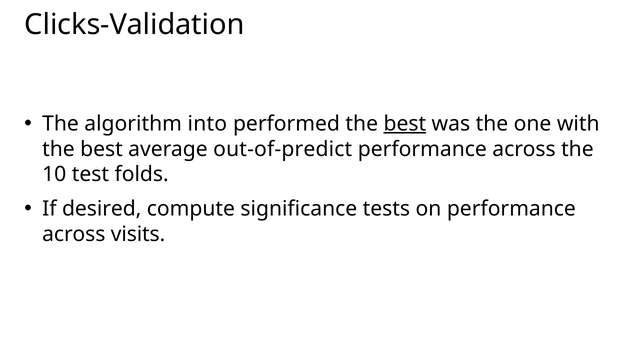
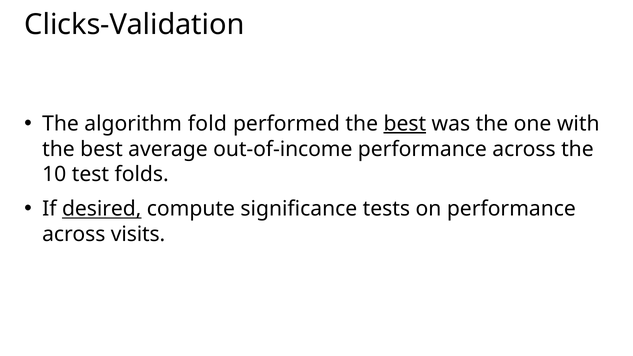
into: into -> fold (207, 124)
out-of-predict: out-of-predict -> out-of-income (283, 149)
desired underline: none -> present (102, 209)
